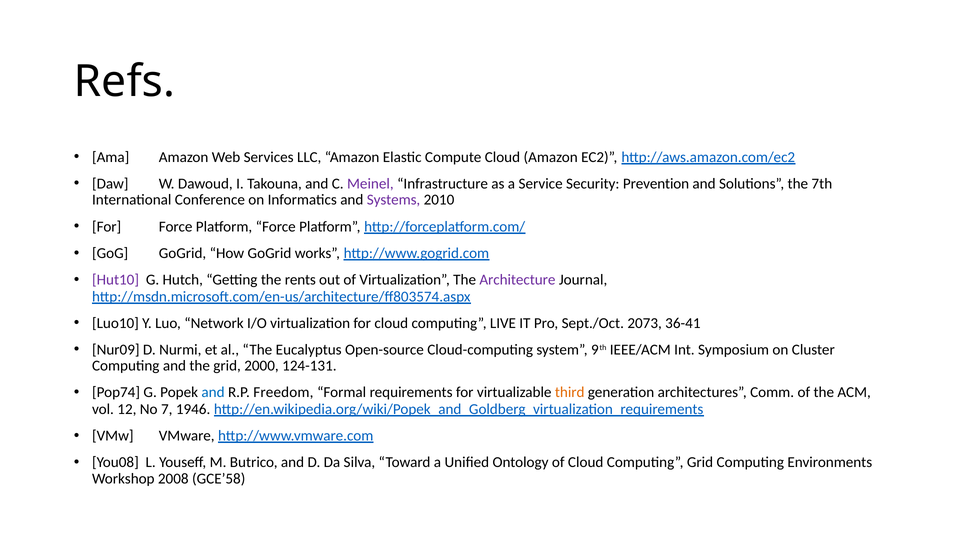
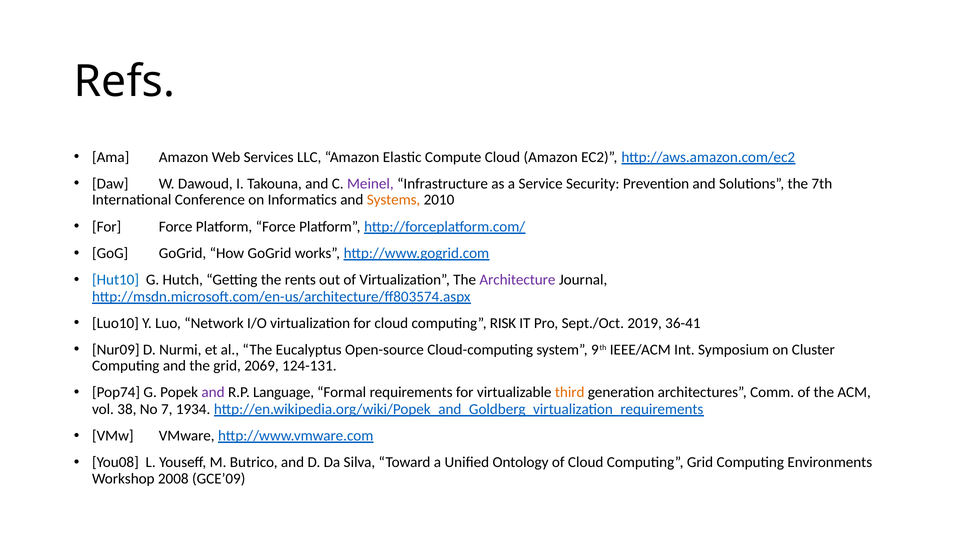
Systems colour: purple -> orange (394, 200)
Hut10 colour: purple -> blue (116, 280)
LIVE: LIVE -> RISK (503, 323)
2073: 2073 -> 2019 (645, 323)
2000: 2000 -> 2069 (261, 366)
and colour: blue -> purple (213, 392)
Freedom: Freedom -> Language (284, 392)
12: 12 -> 38 (127, 409)
1946: 1946 -> 1934 (193, 409)
GCE’58: GCE’58 -> GCE’09 (219, 479)
